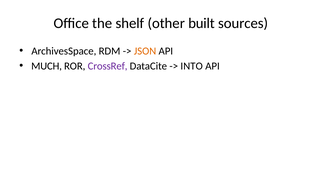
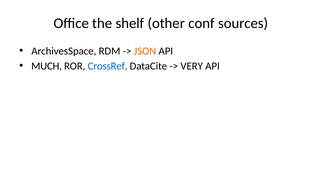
built: built -> conf (201, 23)
CrossRef colour: purple -> blue (108, 66)
INTO: INTO -> VERY (192, 66)
